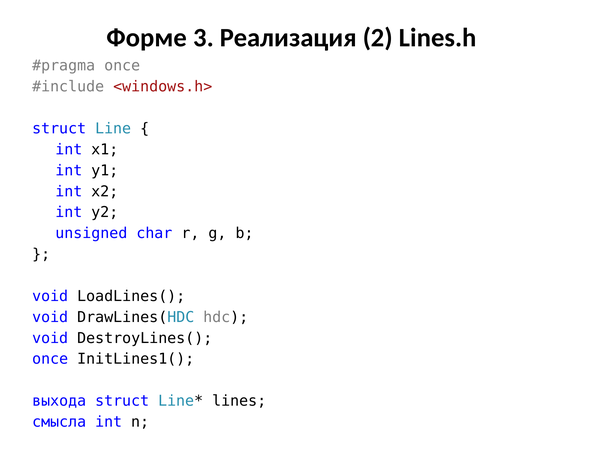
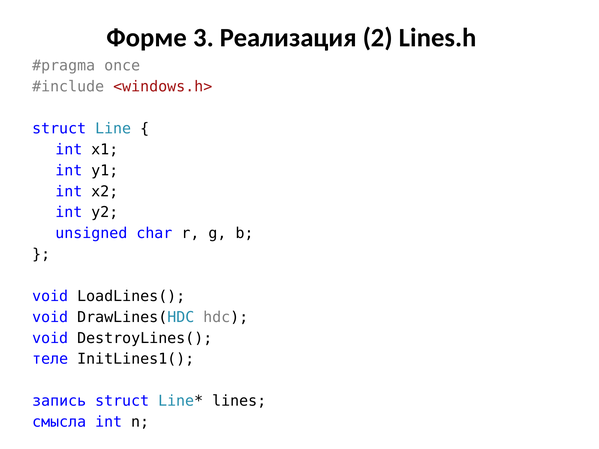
once: once -> теле (50, 359)
выхода: выхода -> запись (59, 401)
